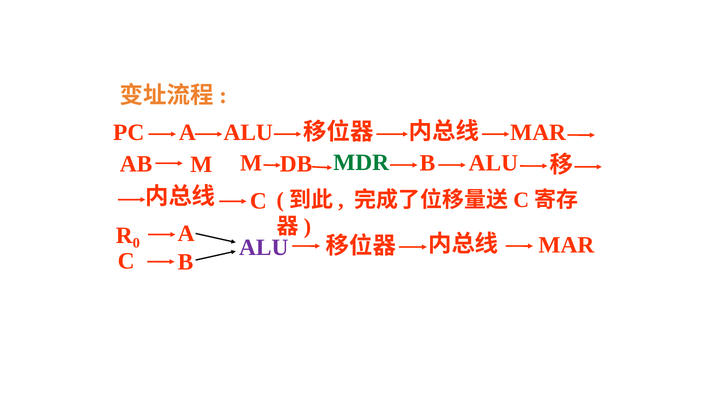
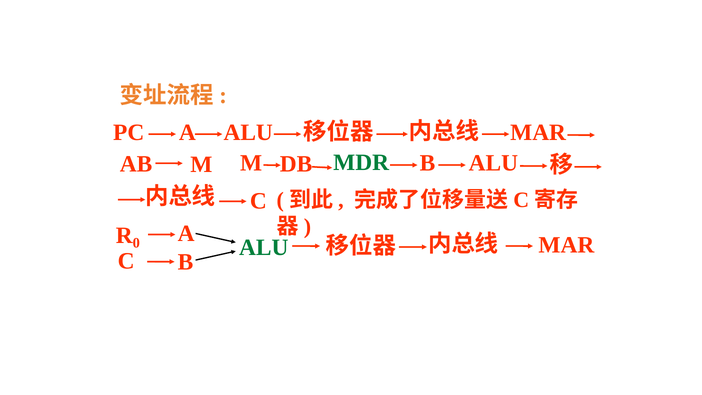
ALU colour: purple -> green (264, 248)
